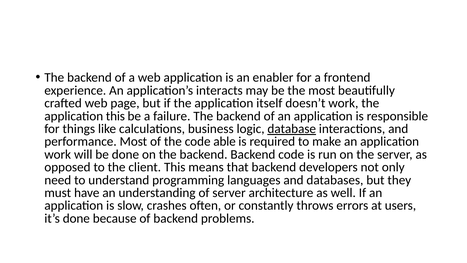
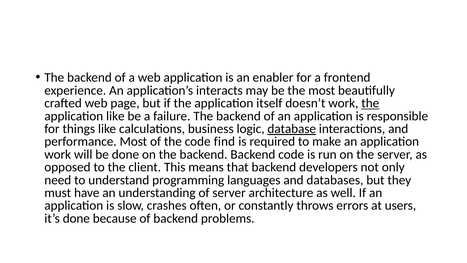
the underline: none -> present (370, 103)
application this: this -> like (115, 116)
able: able -> find (224, 141)
